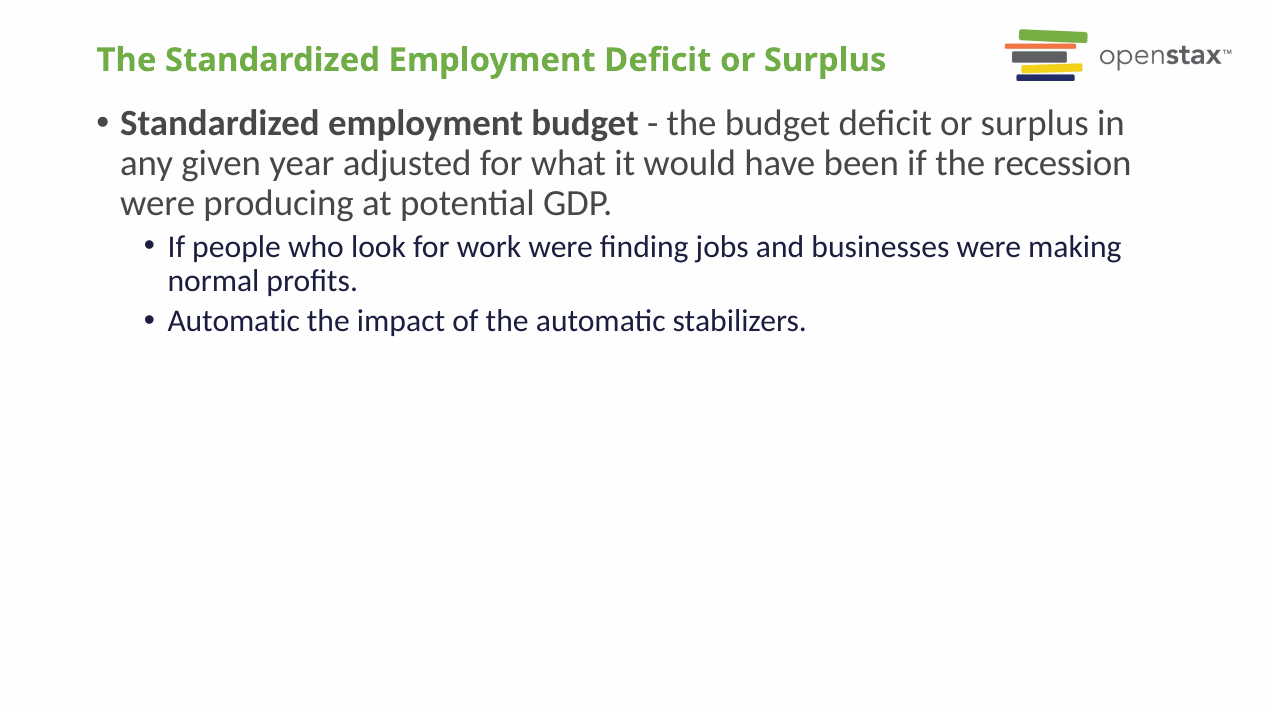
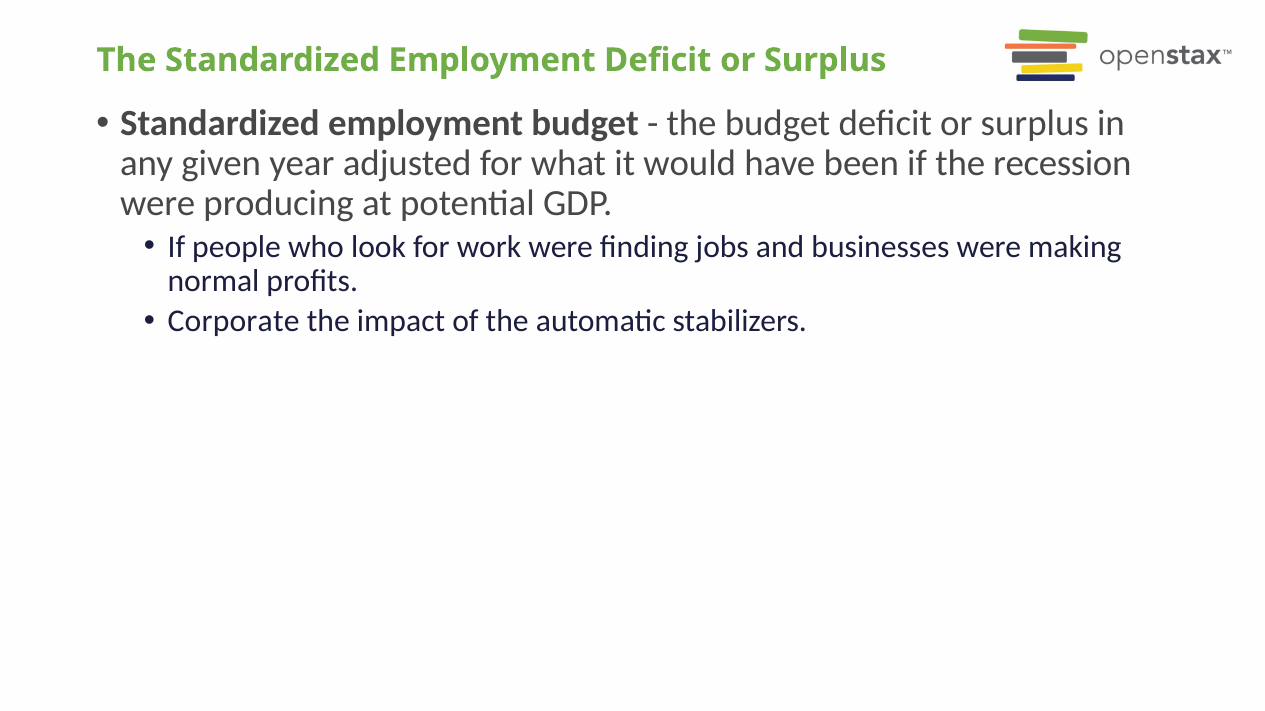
Automatic: Automatic -> Corporate (234, 322)
